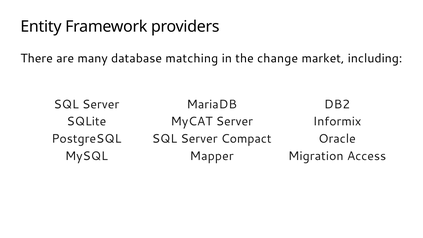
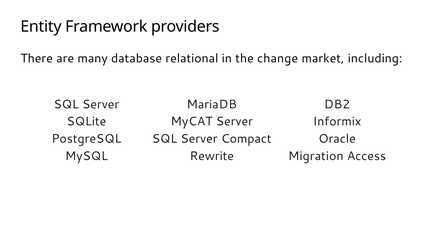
matching: matching -> relational (192, 58)
Mapper: Mapper -> Rewrite (212, 156)
